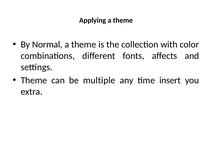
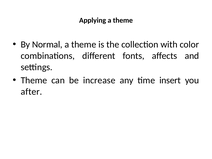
multiple: multiple -> increase (99, 80)
extra: extra -> after (31, 92)
